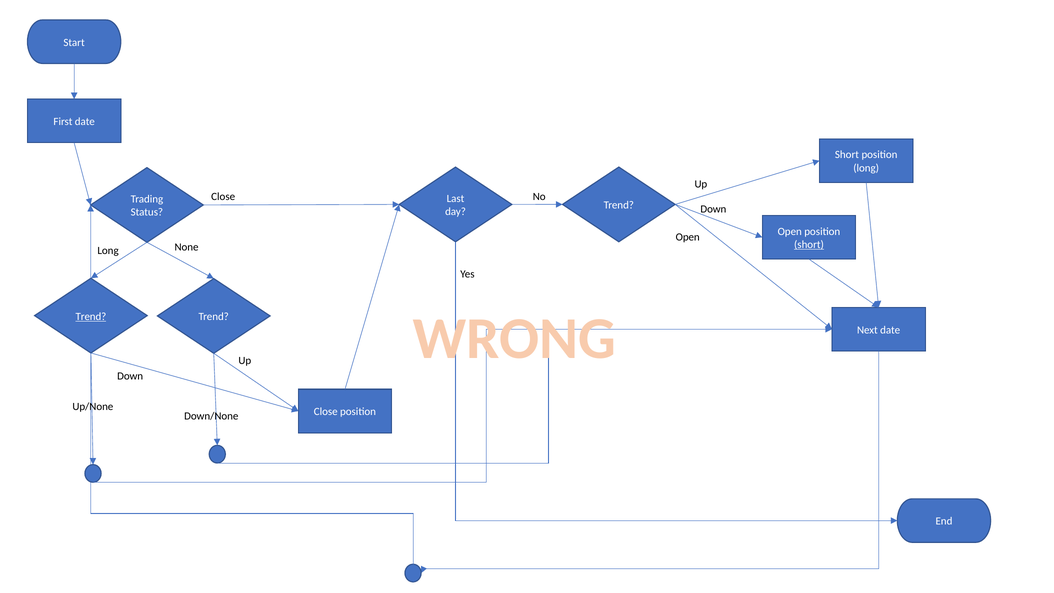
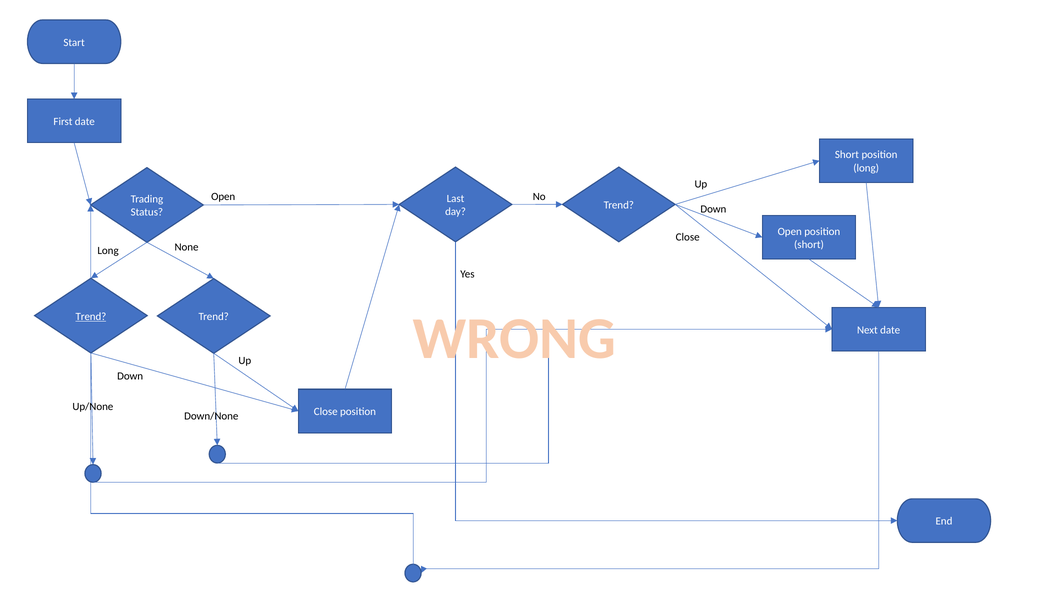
Close: Close -> Open (223, 197)
Open: Open -> Close (688, 237)
short underline: present -> none (809, 245)
